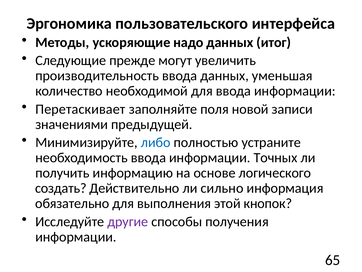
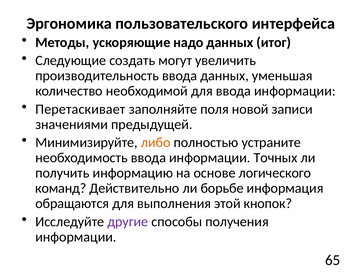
прежде: прежде -> создать (132, 60)
либо colour: blue -> orange (156, 142)
создать: создать -> команд (61, 188)
сильно: сильно -> борьбе (222, 188)
обязательно: обязательно -> обращаются (72, 203)
